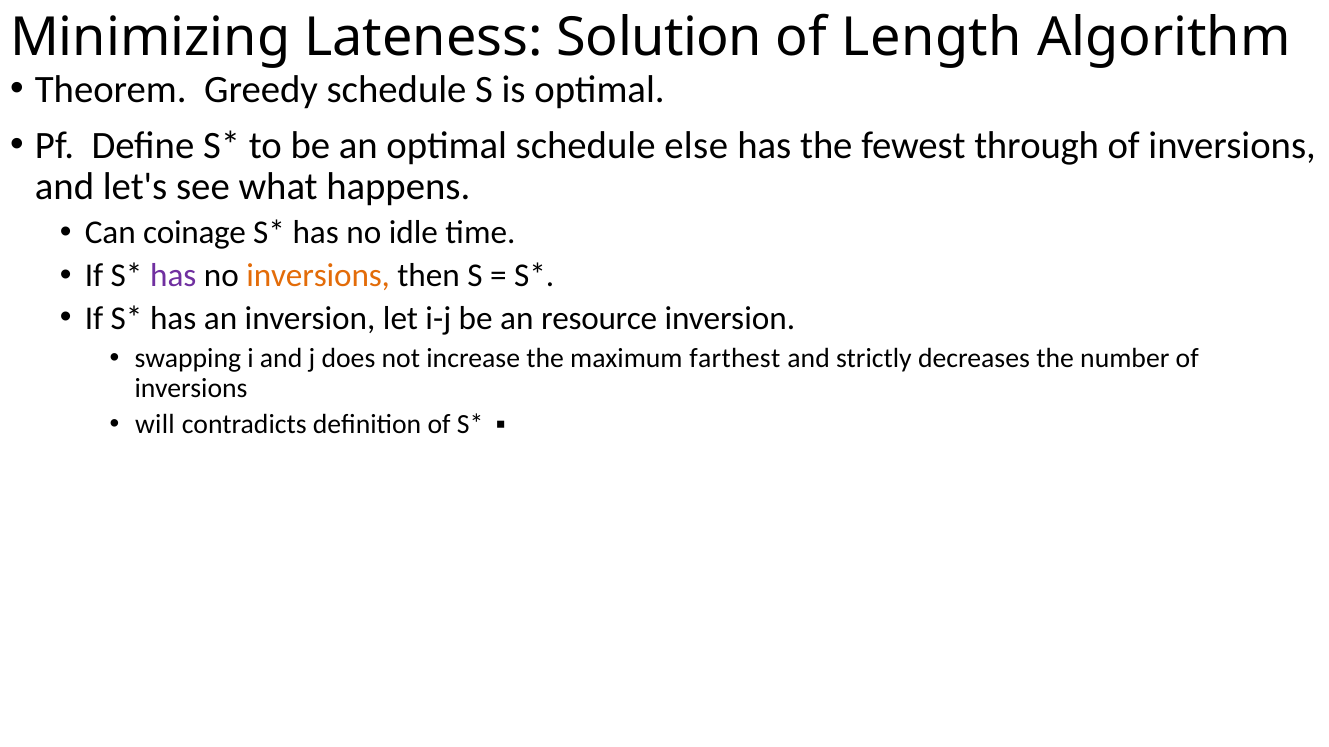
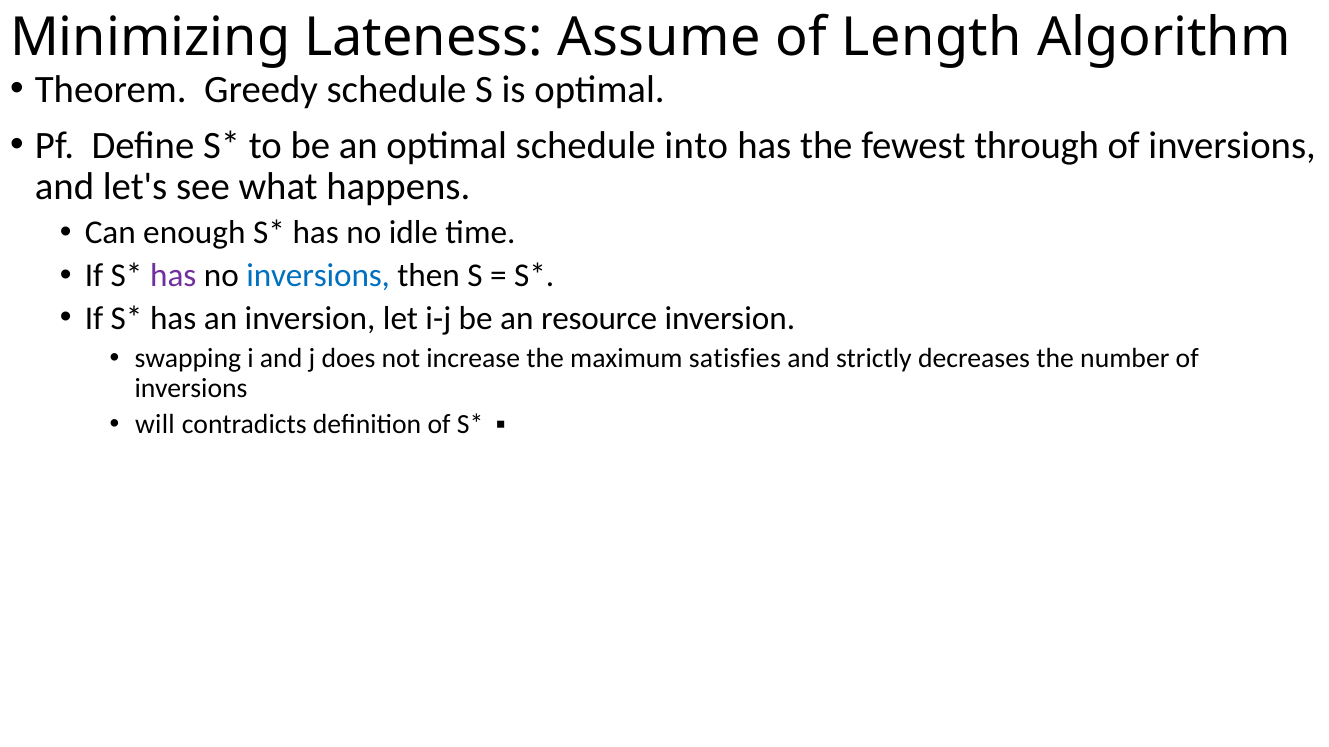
Solution: Solution -> Assume (659, 38)
else: else -> into (696, 145)
coinage: coinage -> enough (194, 233)
inversions colour: orange -> blue (318, 276)
farthest: farthest -> satisfies (735, 358)
